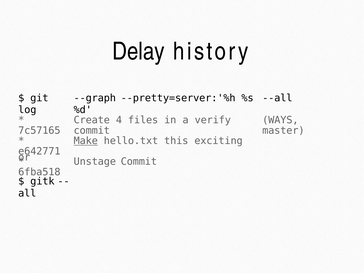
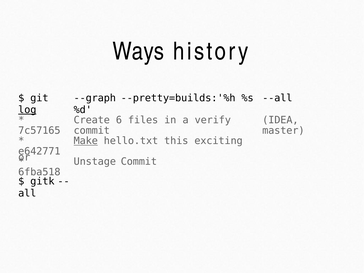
Delay: Delay -> Ways (138, 51)
--pretty=server:'%h: --pretty=server:'%h -> --pretty=builds:'%h (178, 98)
log underline: none -> present (27, 110)
4: 4 -> 6 (119, 120)
WAYS: WAYS -> IDEA (280, 120)
